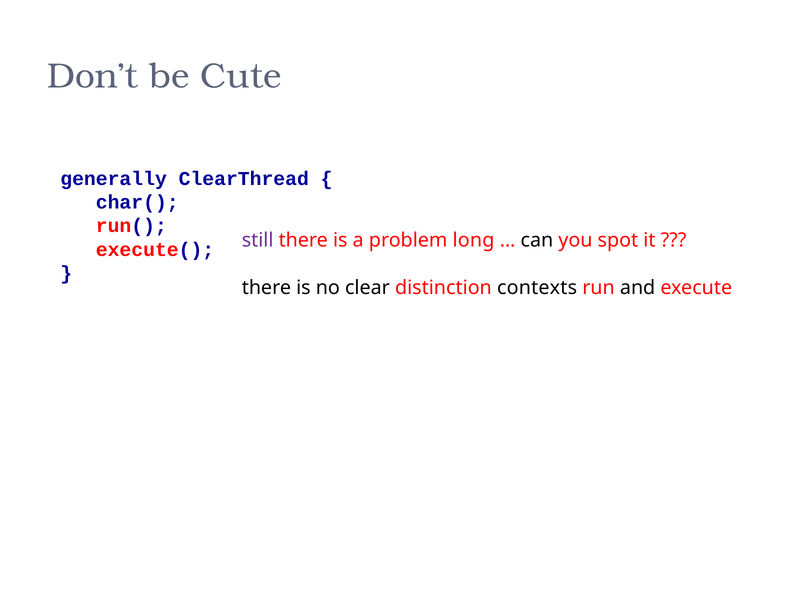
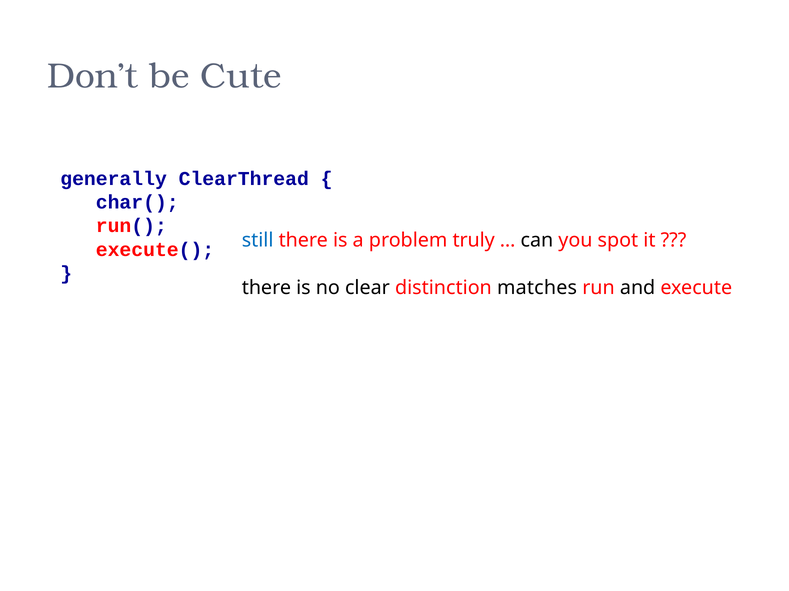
still colour: purple -> blue (258, 241)
long: long -> truly (474, 241)
contexts: contexts -> matches (537, 288)
